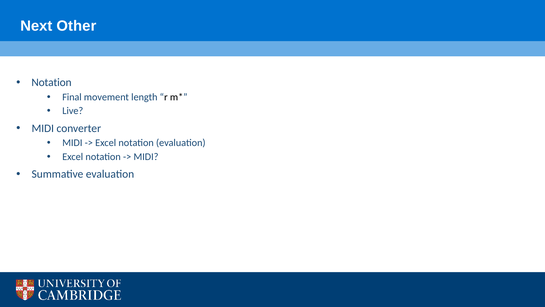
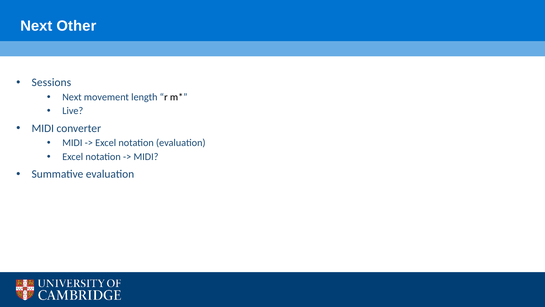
Notation: Notation -> Sessions (51, 82)
Final: Final -> Next (72, 97)
